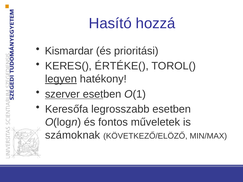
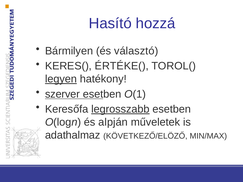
Kismardar: Kismardar -> Bármilyen (69, 51)
prioritási: prioritási -> választó (136, 51)
legrosszabb underline: none -> present (120, 109)
fontos: fontos -> alpján (113, 122)
számoknak: számoknak -> adathalmaz (73, 135)
